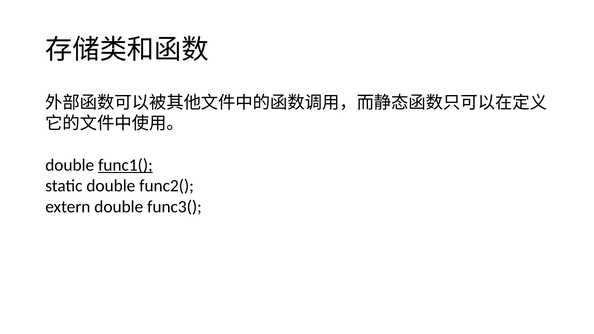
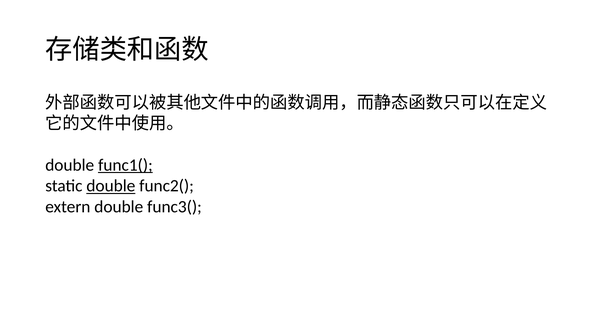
double underline: none -> present (111, 186)
